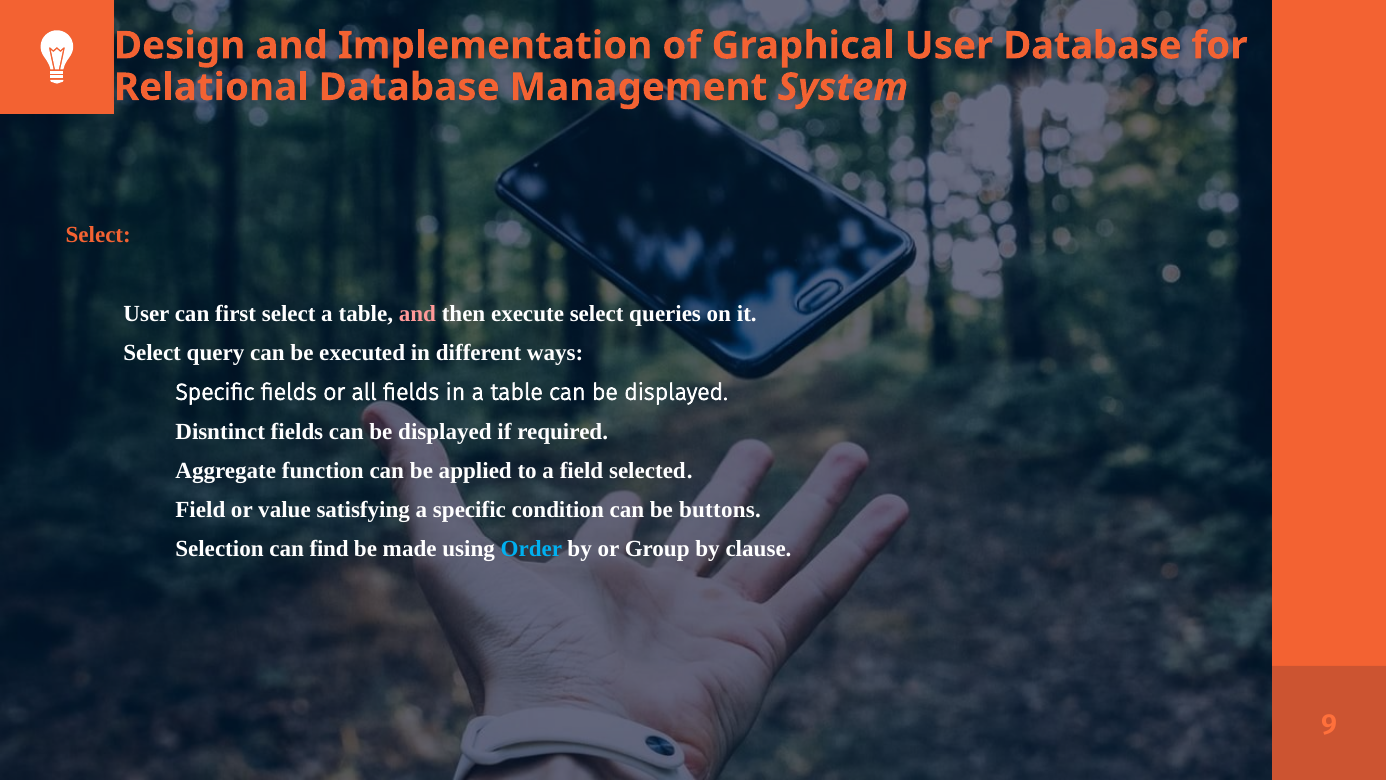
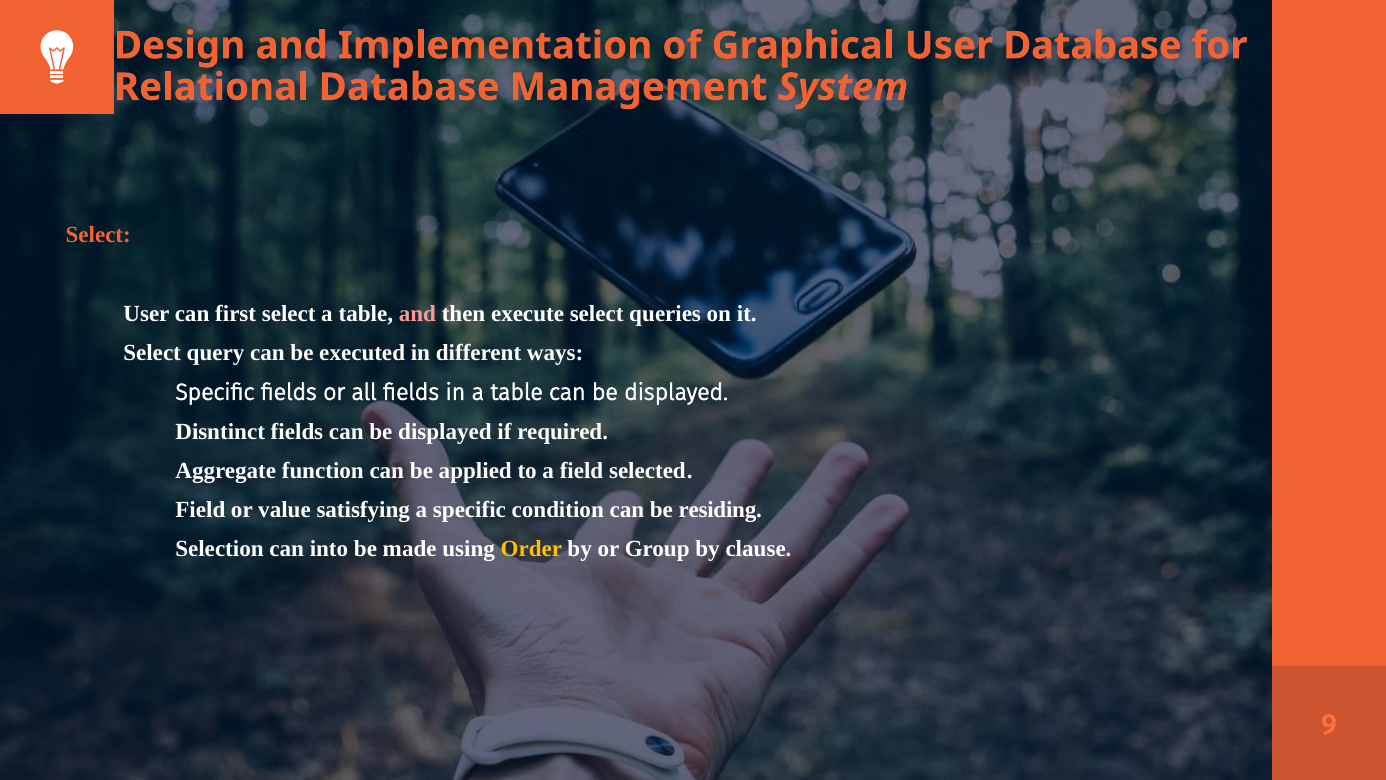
buttons: buttons -> residing (720, 510)
find: find -> into (329, 549)
Order colour: light blue -> yellow (531, 549)
